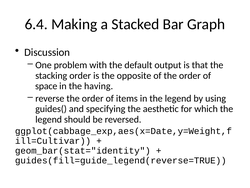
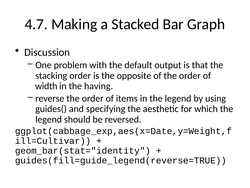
6.4: 6.4 -> 4.7 (36, 24)
space: space -> width (46, 86)
